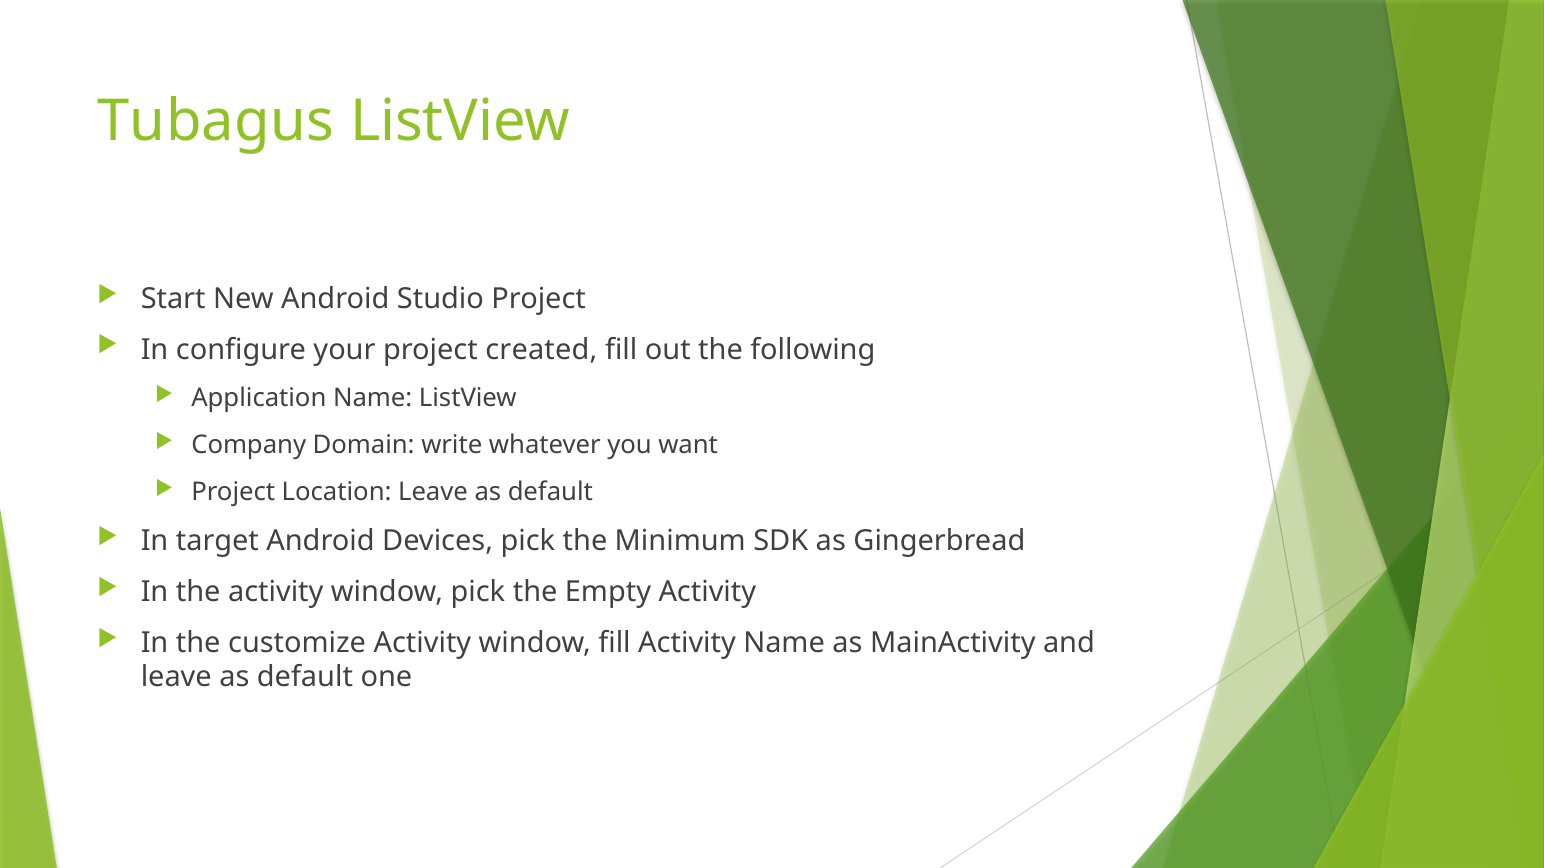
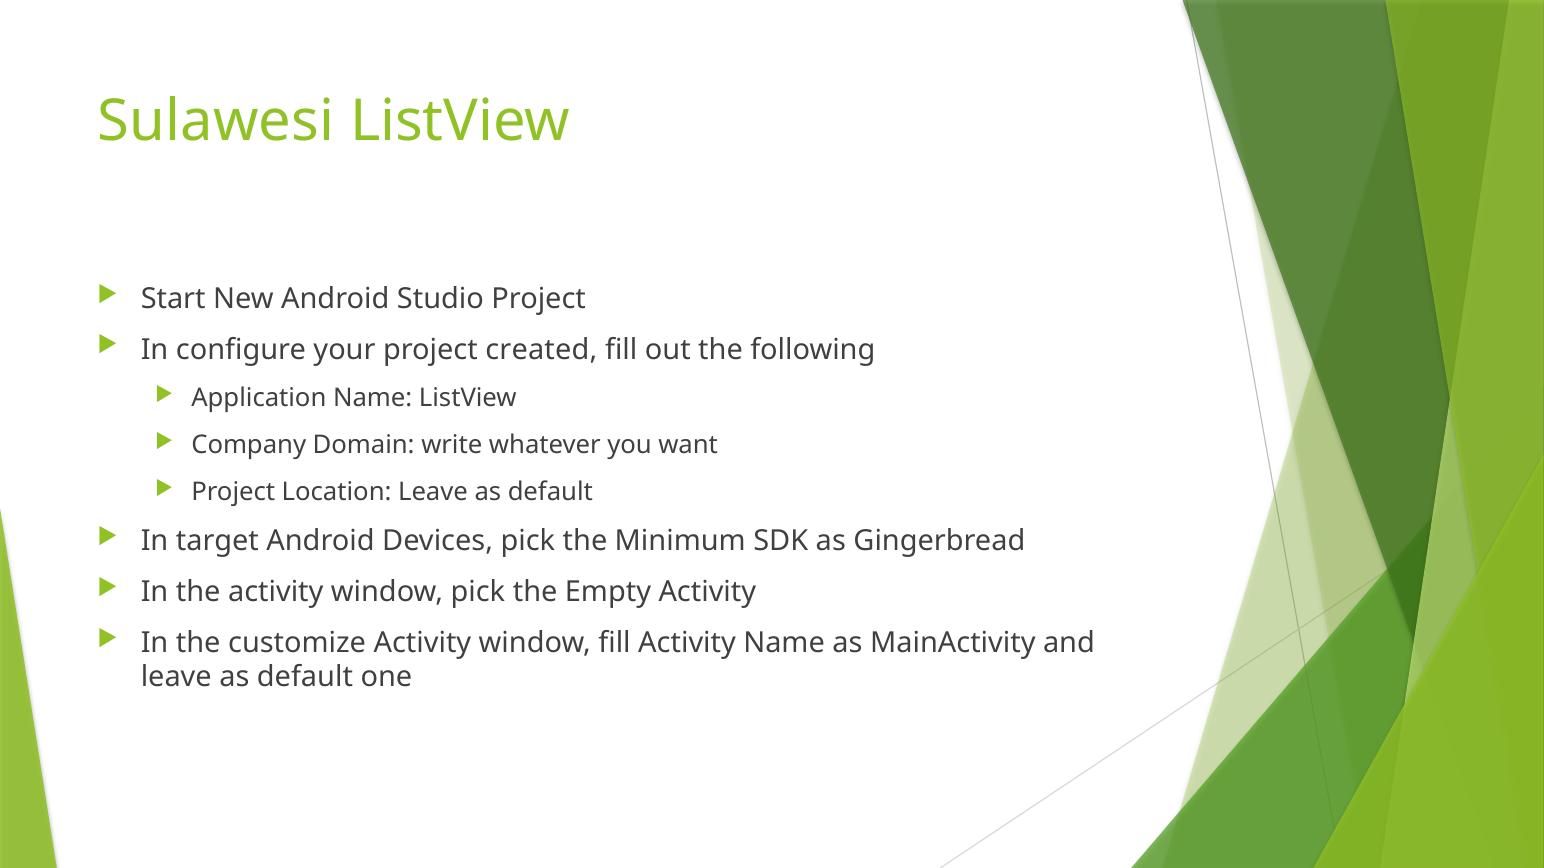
Tubagus: Tubagus -> Sulawesi (216, 122)
